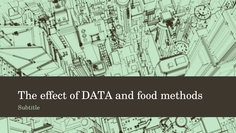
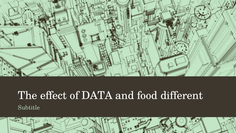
methods: methods -> different (182, 95)
